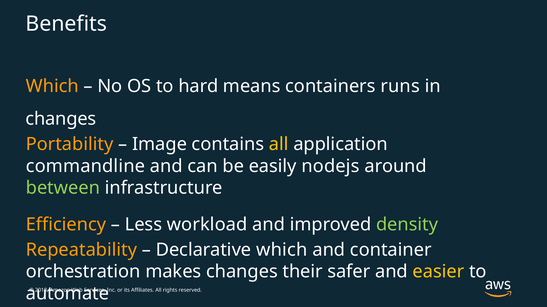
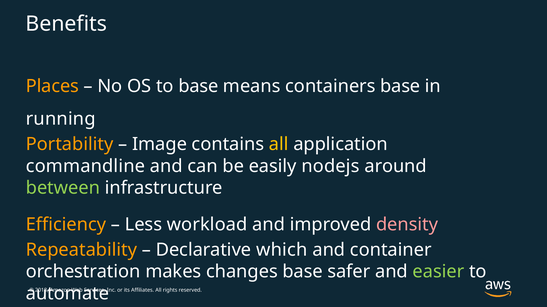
Which: Which -> Places (52, 86)
to hard: hard -> base (198, 86)
containers runs: runs -> base (400, 86)
changes: changes -> running (61, 119)
density colour: light green -> pink (407, 225)
changes their: their -> base (303, 272)
easier colour: yellow -> light green (438, 272)
